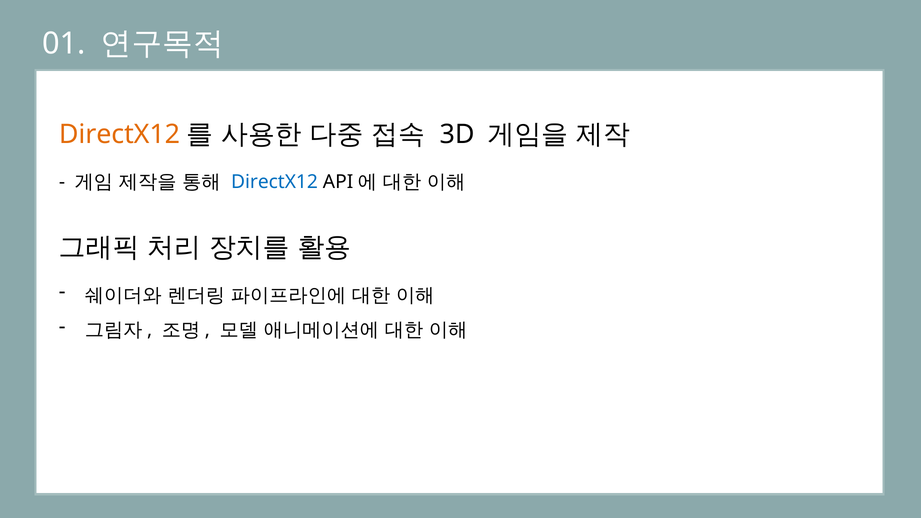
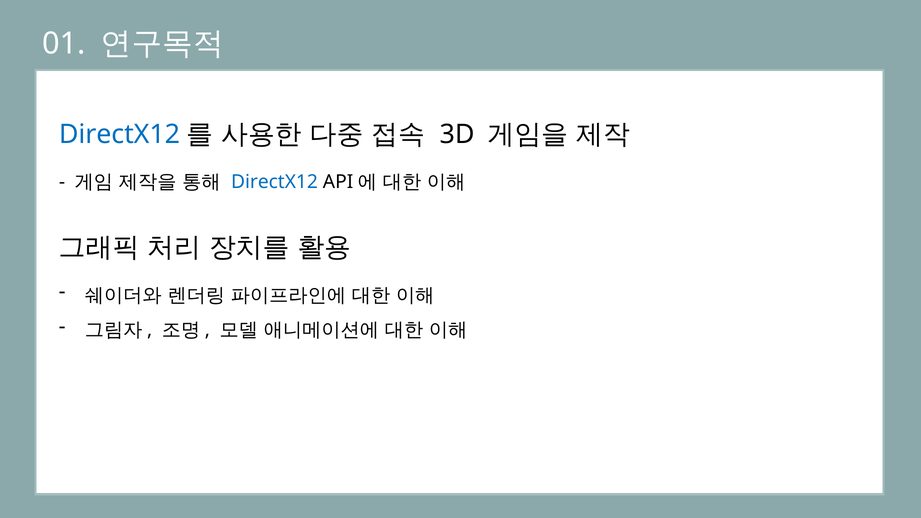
DirectX12 colour: orange -> blue (119, 135)
